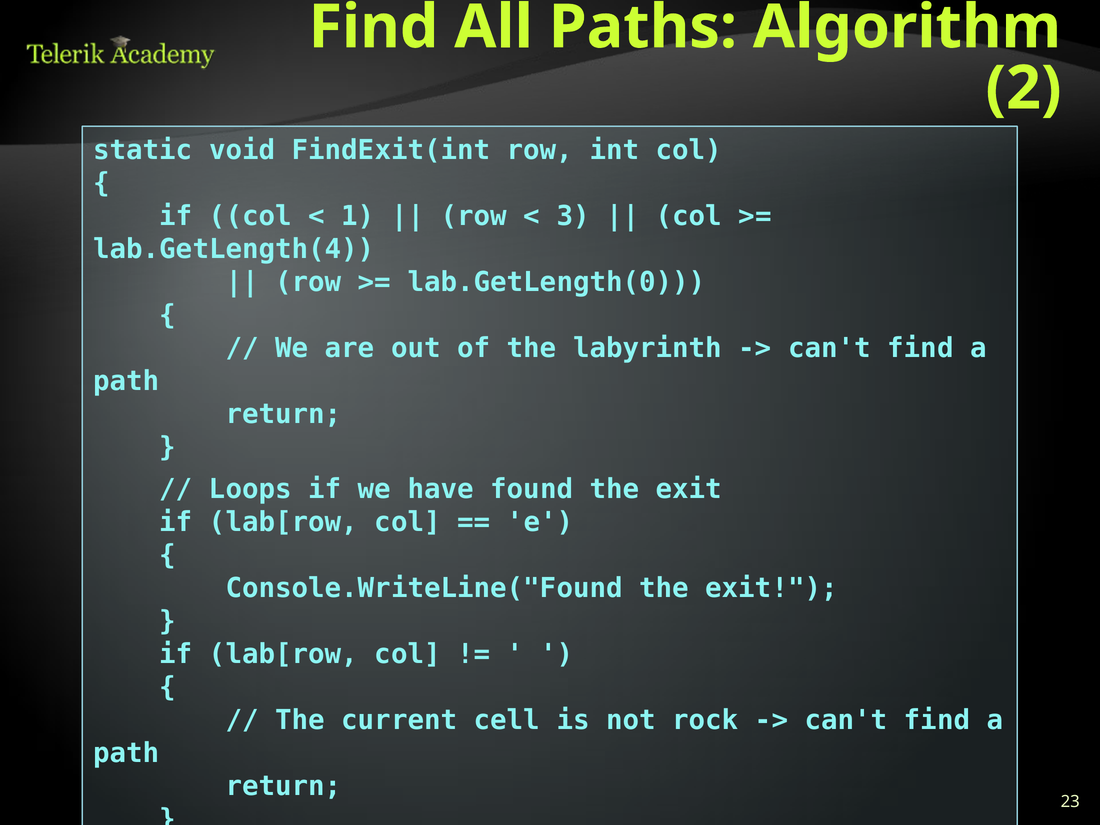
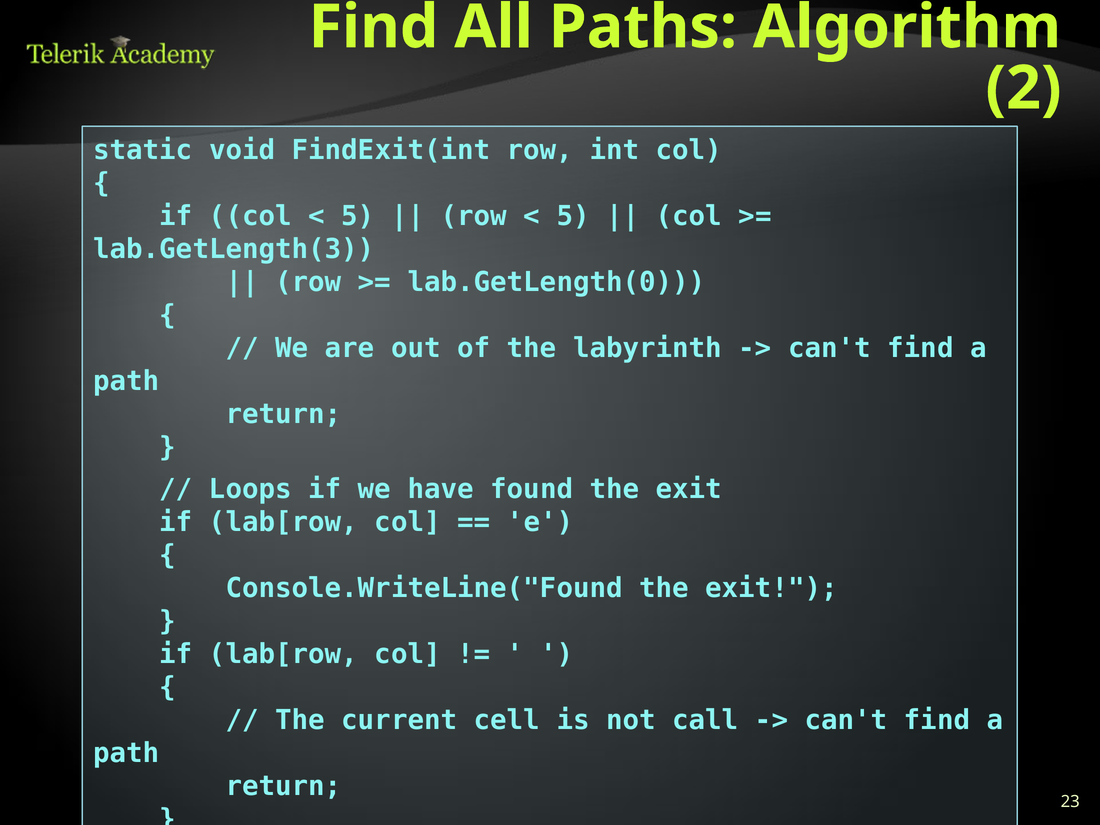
1: 1 -> 5 (358, 216)
3: 3 -> 5 (573, 216)
lab.GetLength(4: lab.GetLength(4 -> lab.GetLength(3 (234, 249)
rock: rock -> call (705, 720)
